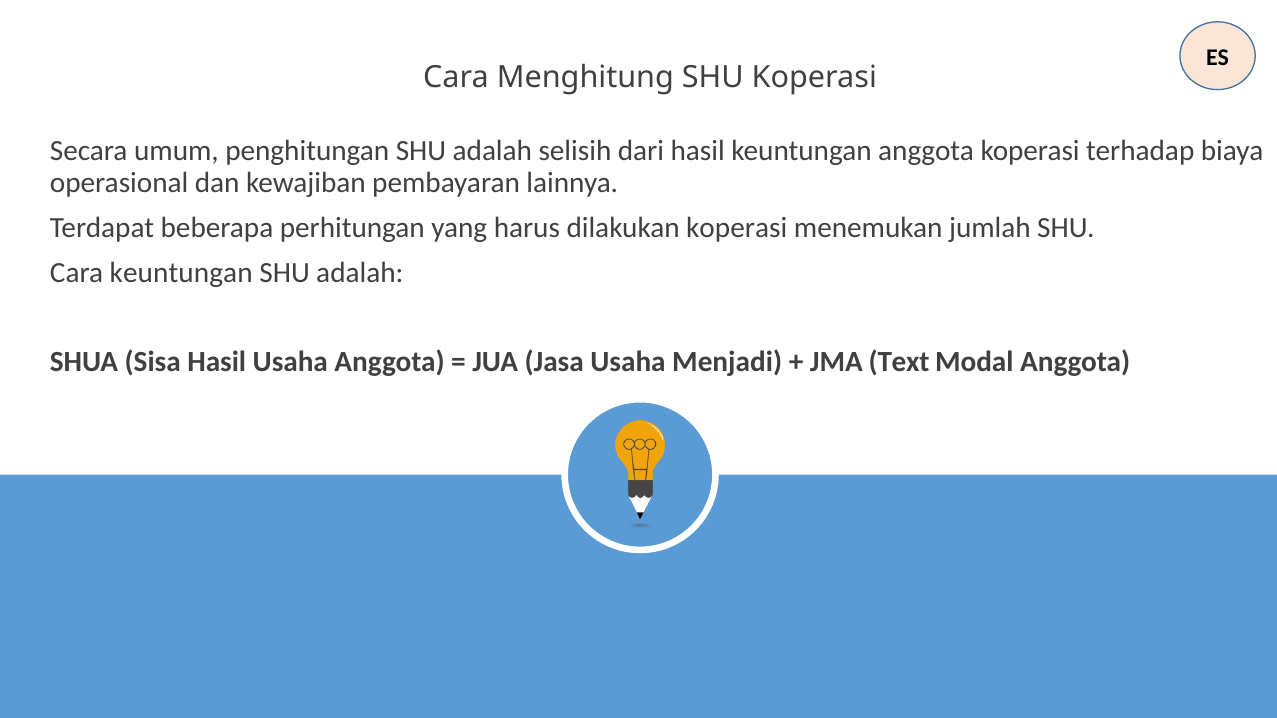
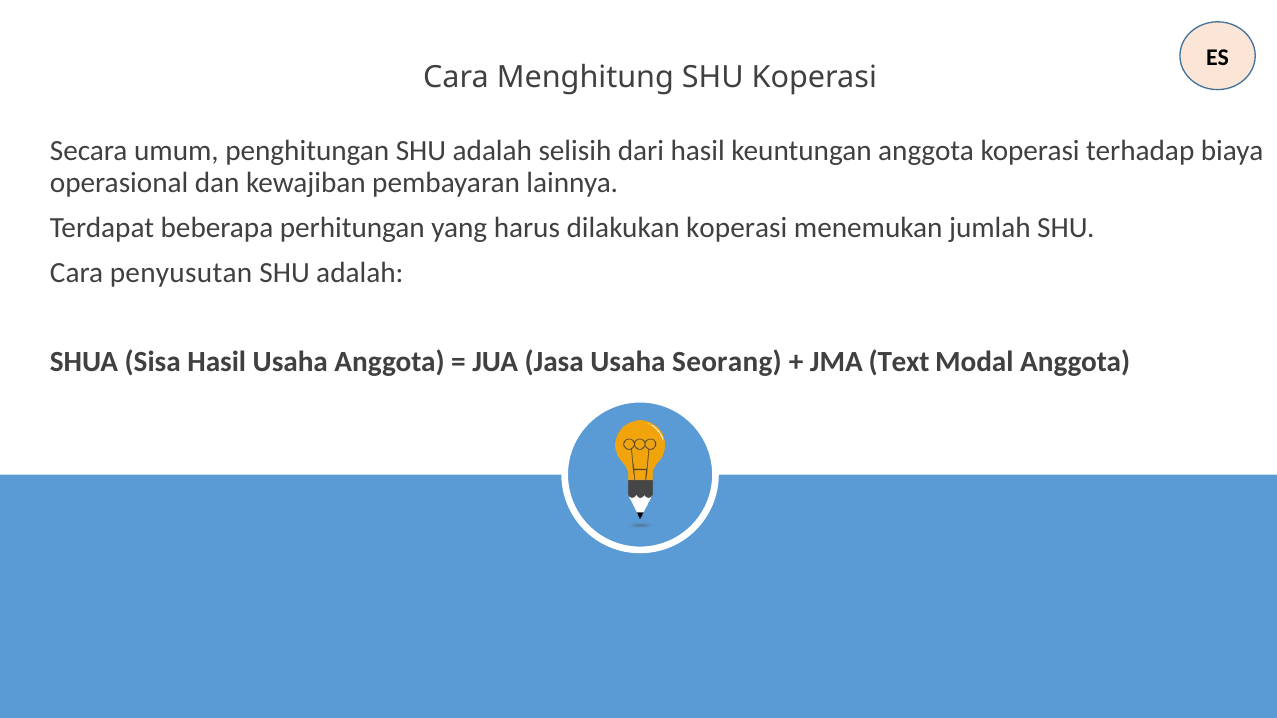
Cara keuntungan: keuntungan -> penyusutan (181, 273)
Menjadi: Menjadi -> Seorang (727, 362)
